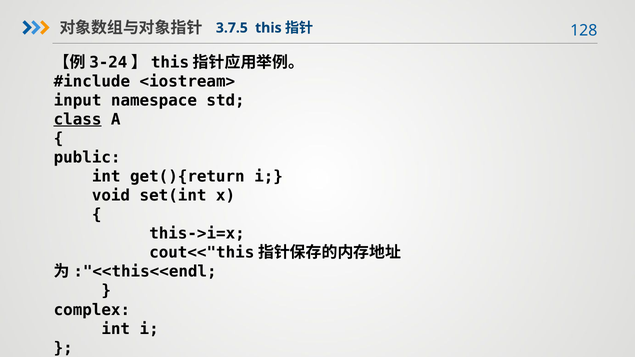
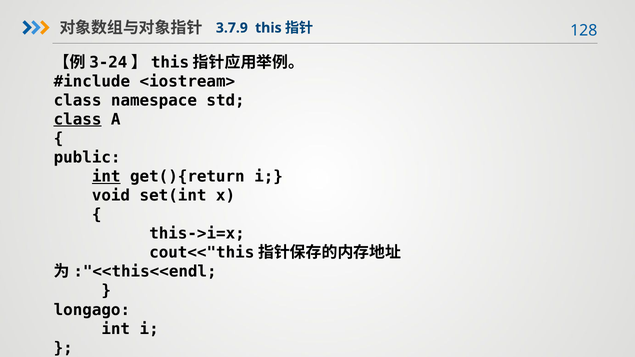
3.7.5: 3.7.5 -> 3.7.9 (232, 28)
input: input -> class (78, 100)
int underline: none -> present (106, 177)
complex: complex -> longago (92, 310)
